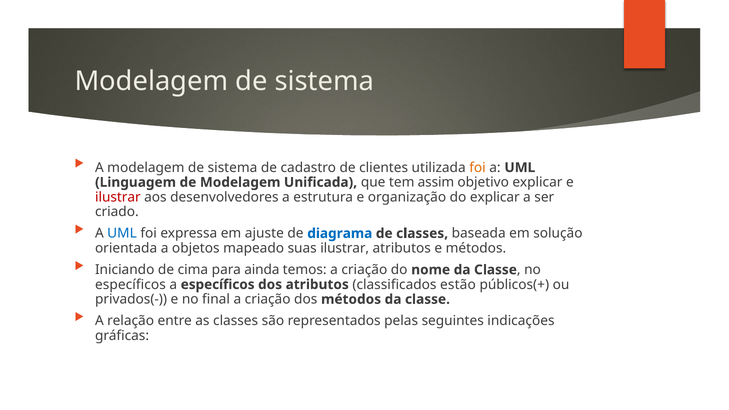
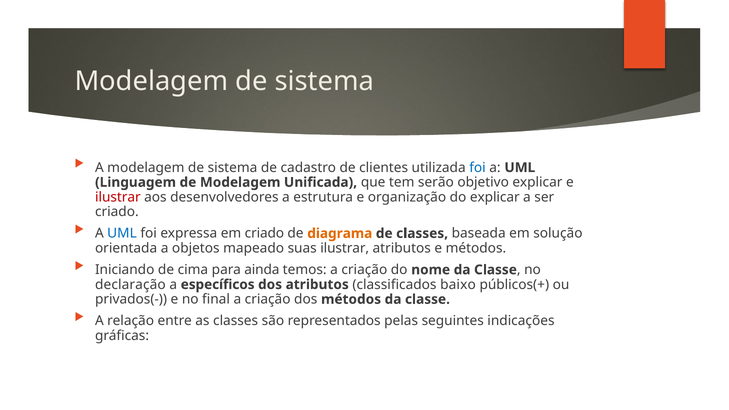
foi colour: orange -> blue (477, 168)
assim: assim -> serão (436, 182)
em ajuste: ajuste -> criado (264, 233)
diagrama colour: blue -> orange (340, 233)
específicos: específicos -> declaração (130, 285)
estão: estão -> baixo (458, 285)
